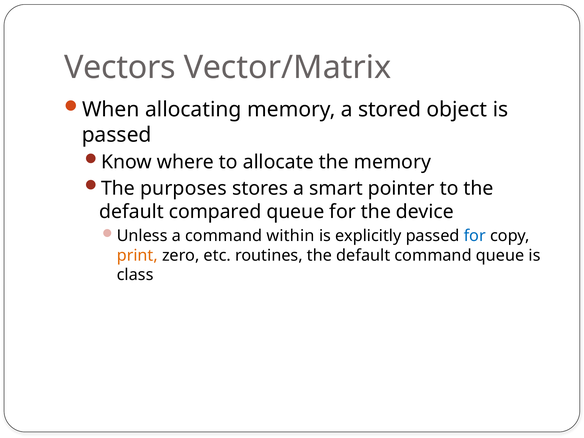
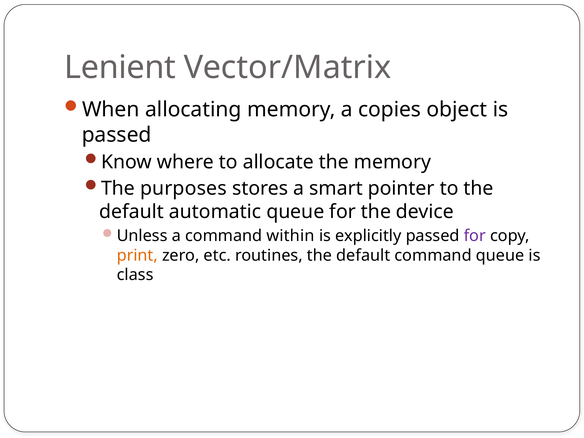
Vectors: Vectors -> Lenient (120, 67)
stored: stored -> copies (390, 109)
compared: compared -> automatic (215, 212)
for colour: blue -> purple (475, 236)
